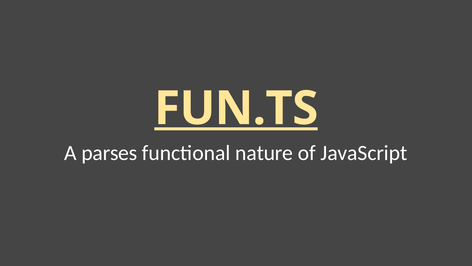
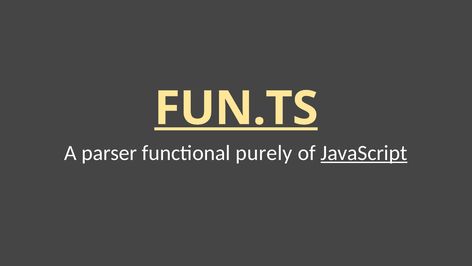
parses: parses -> parser (109, 153)
nature: nature -> purely (264, 153)
JavaScript underline: none -> present (364, 153)
